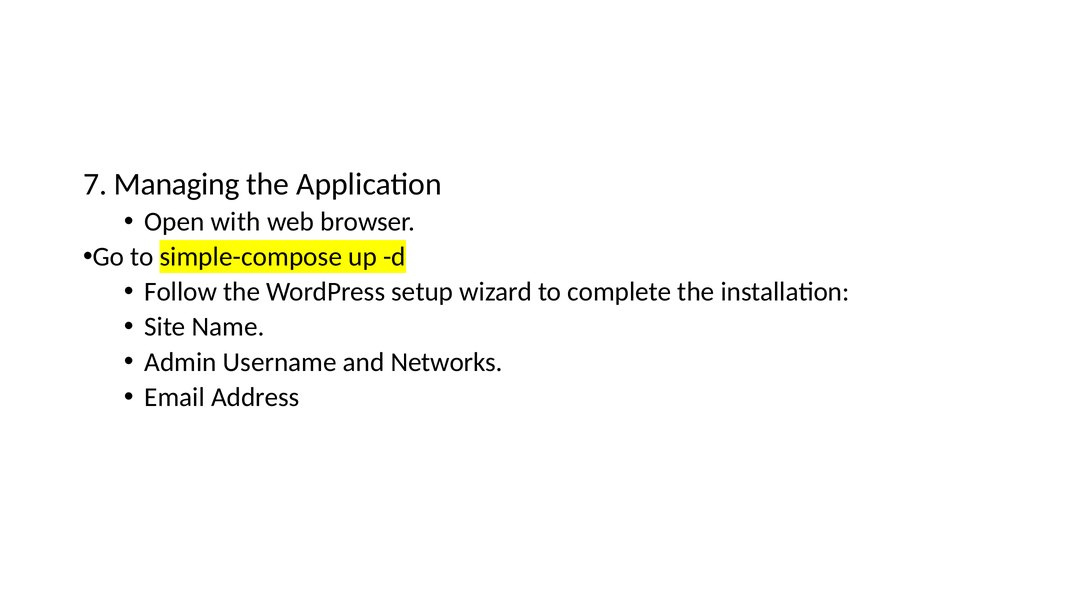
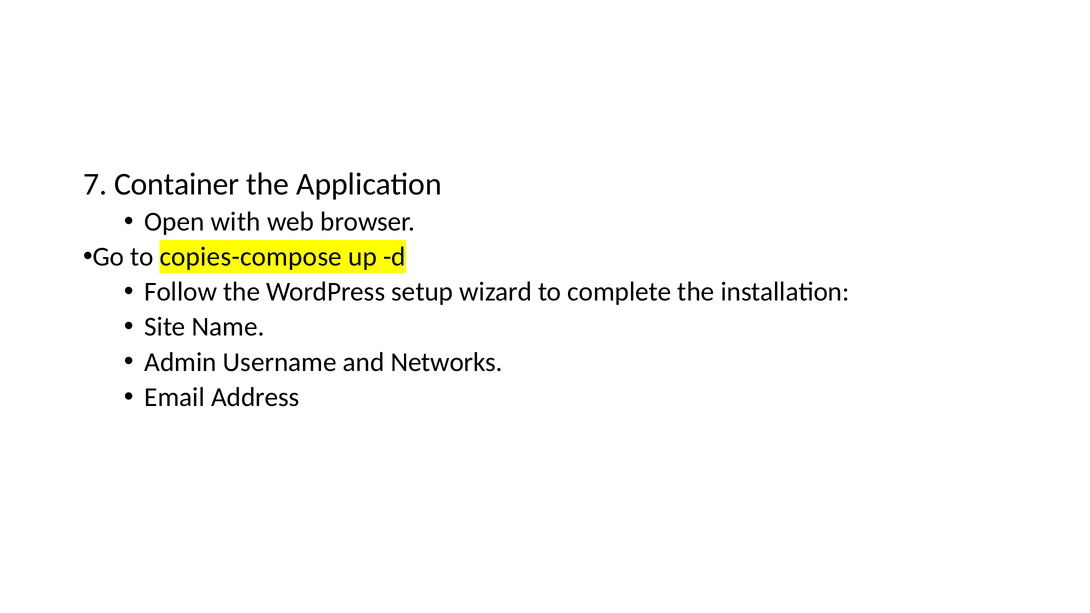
Managing: Managing -> Container (177, 184)
simple-compose: simple-compose -> copies-compose (251, 257)
